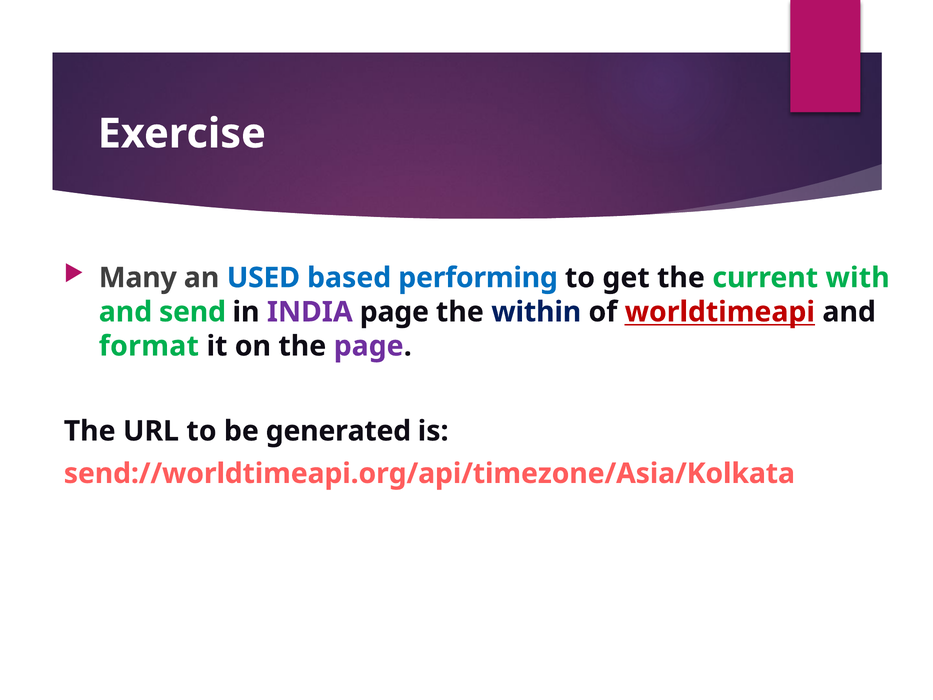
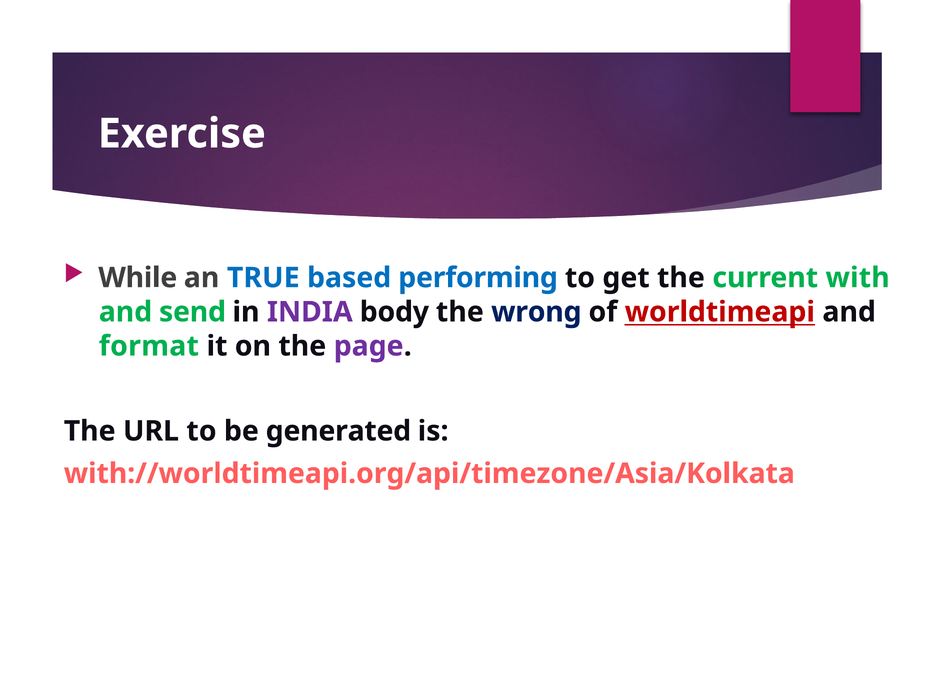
Many: Many -> While (138, 278)
USED: USED -> TRUE (263, 278)
INDIA page: page -> body (394, 312)
within: within -> wrong (536, 312)
send://worldtimeapi.org/api/timezone/Asia/Kolkata: send://worldtimeapi.org/api/timezone/Asia/Kolkata -> with://worldtimeapi.org/api/timezone/Asia/Kolkata (429, 473)
